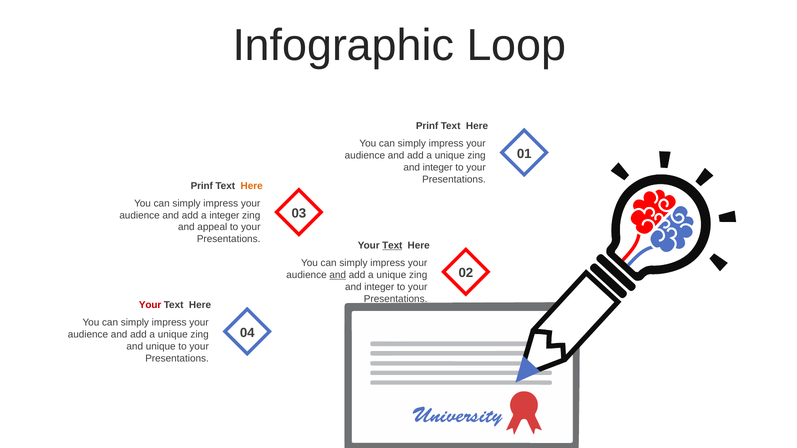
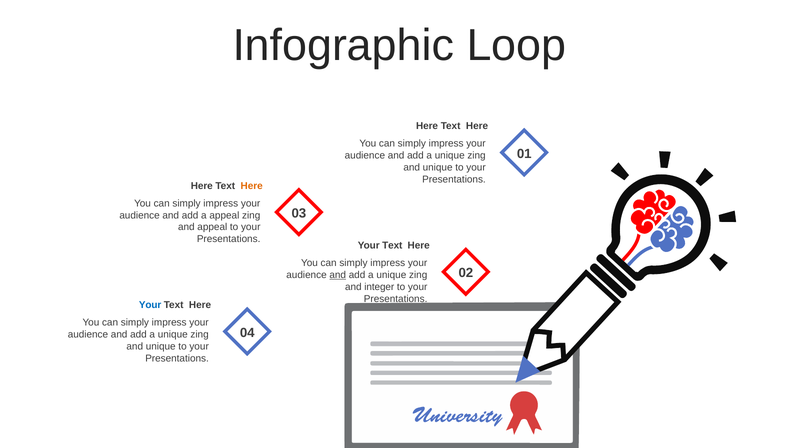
Prinf: Prinf -> Here (427, 126)
integer: integer -> unique (438, 168)
Prinf: Prinf -> Here (202, 186)
a integer: integer -> appeal (224, 215)
Text underline: present -> none (392, 246)
Your colour: red -> blue (150, 305)
